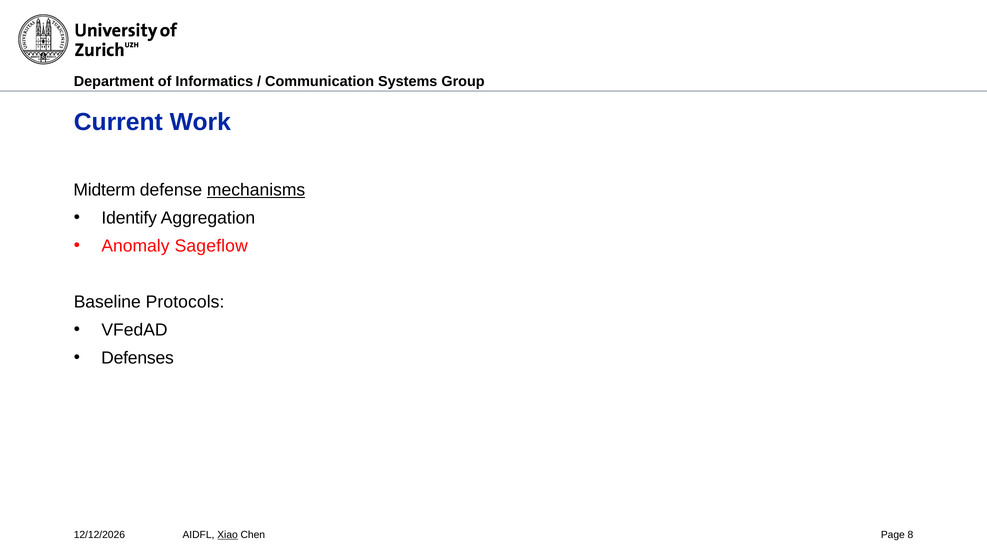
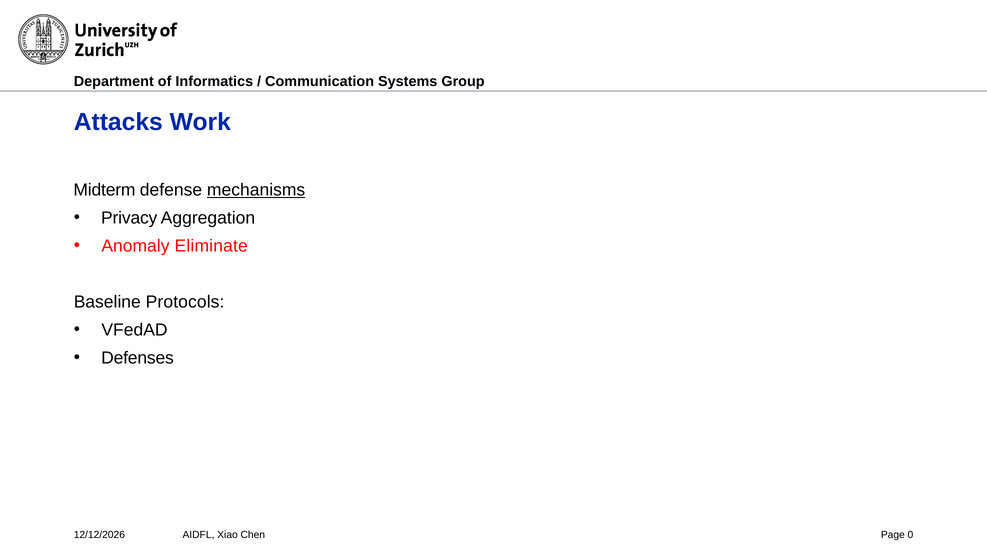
Current: Current -> Attacks (118, 122)
Identify: Identify -> Privacy (129, 218)
Sageflow: Sageflow -> Eliminate (211, 246)
Xiao underline: present -> none (228, 535)
8: 8 -> 0 (910, 535)
